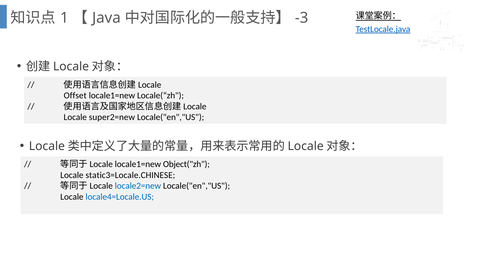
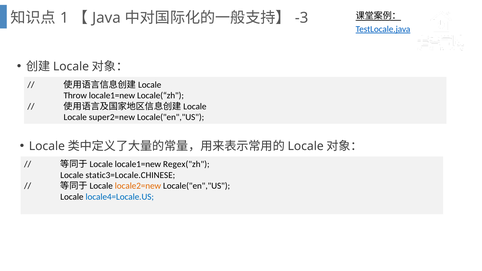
Offset: Offset -> Throw (75, 96)
Object("zh: Object("zh -> Regex("zh (186, 164)
locale2=new colour: blue -> orange (138, 186)
